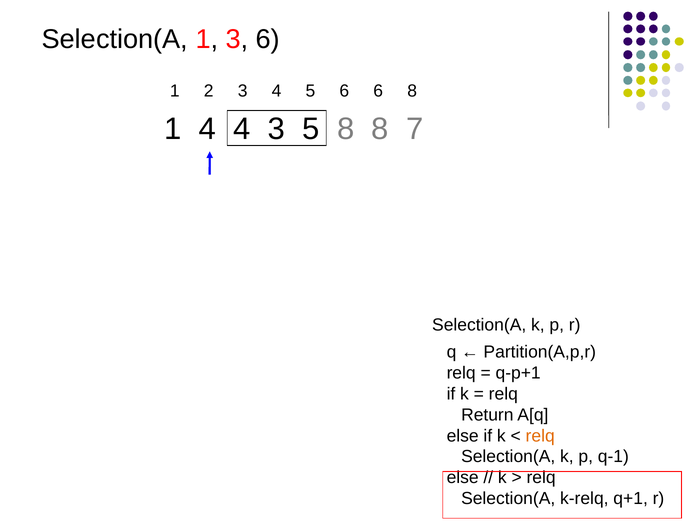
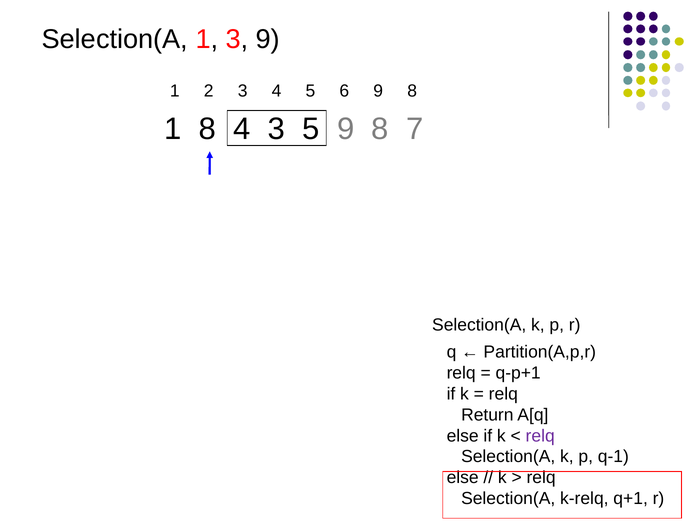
3 6: 6 -> 9 (268, 39)
6 6: 6 -> 9 (378, 91)
1 4: 4 -> 8 (207, 129)
5 8: 8 -> 9 (346, 129)
relq colour: orange -> purple (540, 436)
